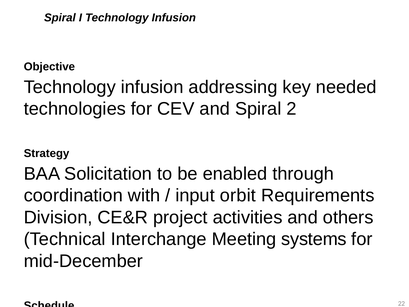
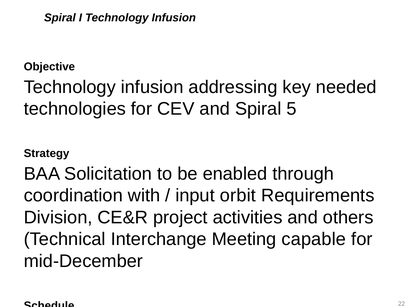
2: 2 -> 5 (292, 109)
systems: systems -> capable (314, 239)
